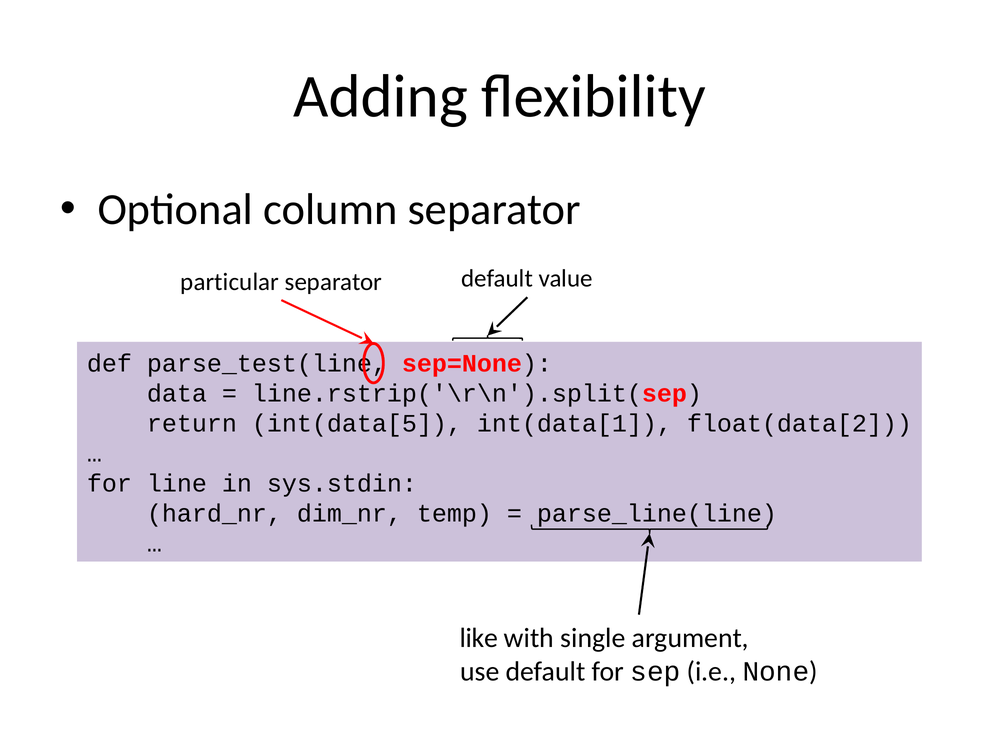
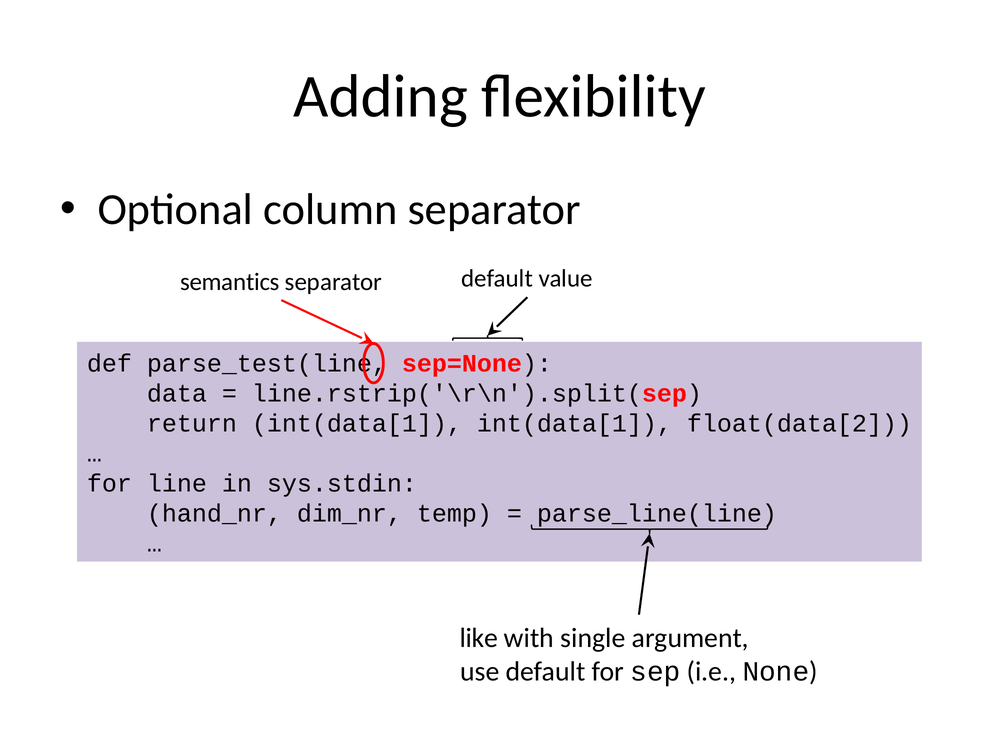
particular: particular -> semantics (230, 282)
return int(data[5: int(data[5 -> int(data[1 (357, 423)
hard_nr: hard_nr -> hand_nr (214, 513)
